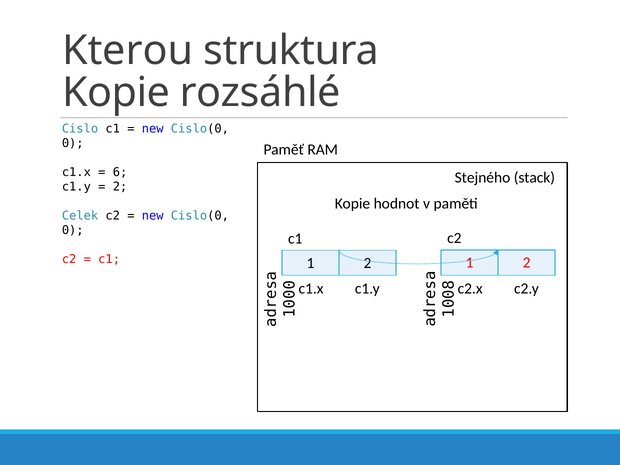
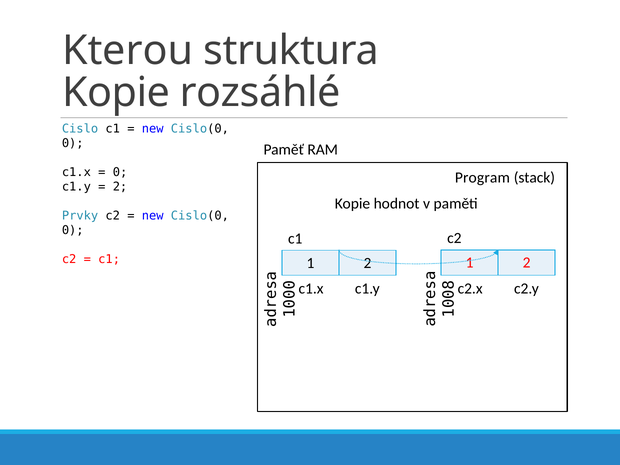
6: 6 -> 0 (120, 172)
Stejného: Stejného -> Program (482, 178)
Celek: Celek -> Prvky (80, 216)
